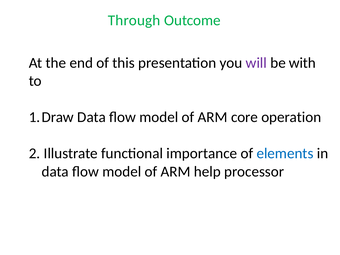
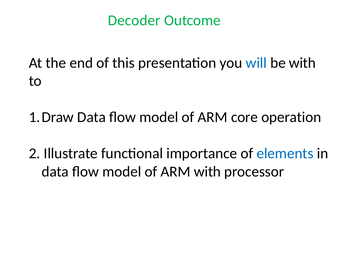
Through: Through -> Decoder (134, 20)
will colour: purple -> blue (256, 63)
ARM help: help -> with (207, 172)
